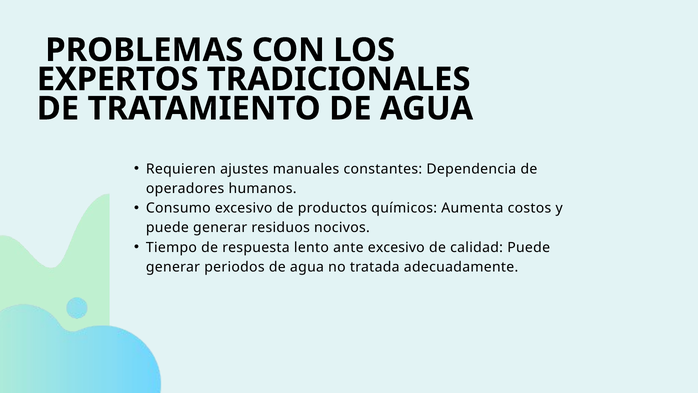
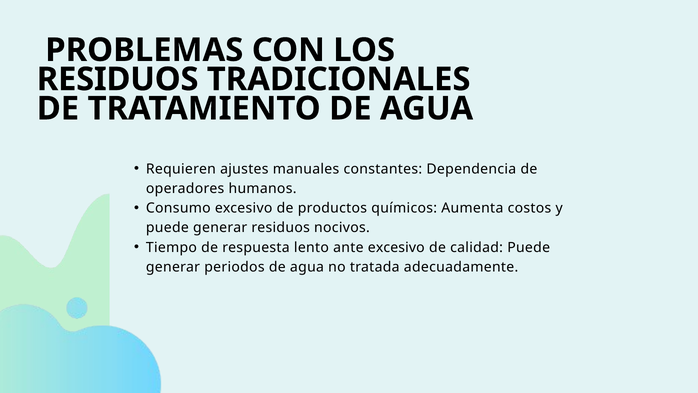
EXPERTOS: EXPERTOS -> RESIDUOS (118, 79)
